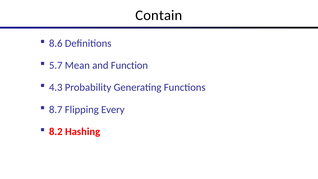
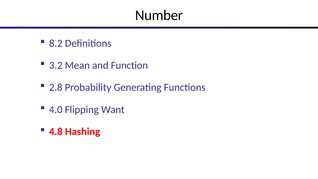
Contain: Contain -> Number (159, 15)
8.6: 8.6 -> 8.2 (56, 43)
5.7: 5.7 -> 3.2 (56, 65)
4.3: 4.3 -> 2.8 (56, 87)
8.7: 8.7 -> 4.0 (56, 109)
Every: Every -> Want (113, 109)
8.2: 8.2 -> 4.8 (56, 132)
